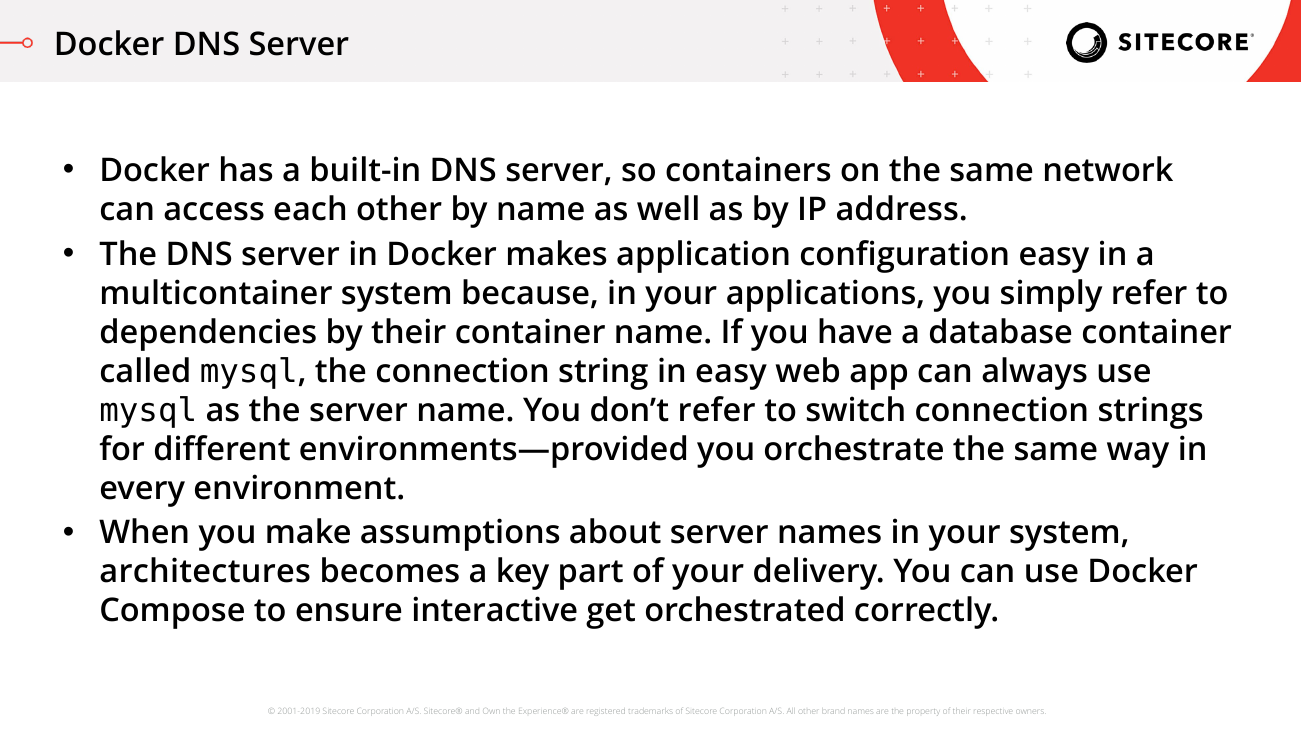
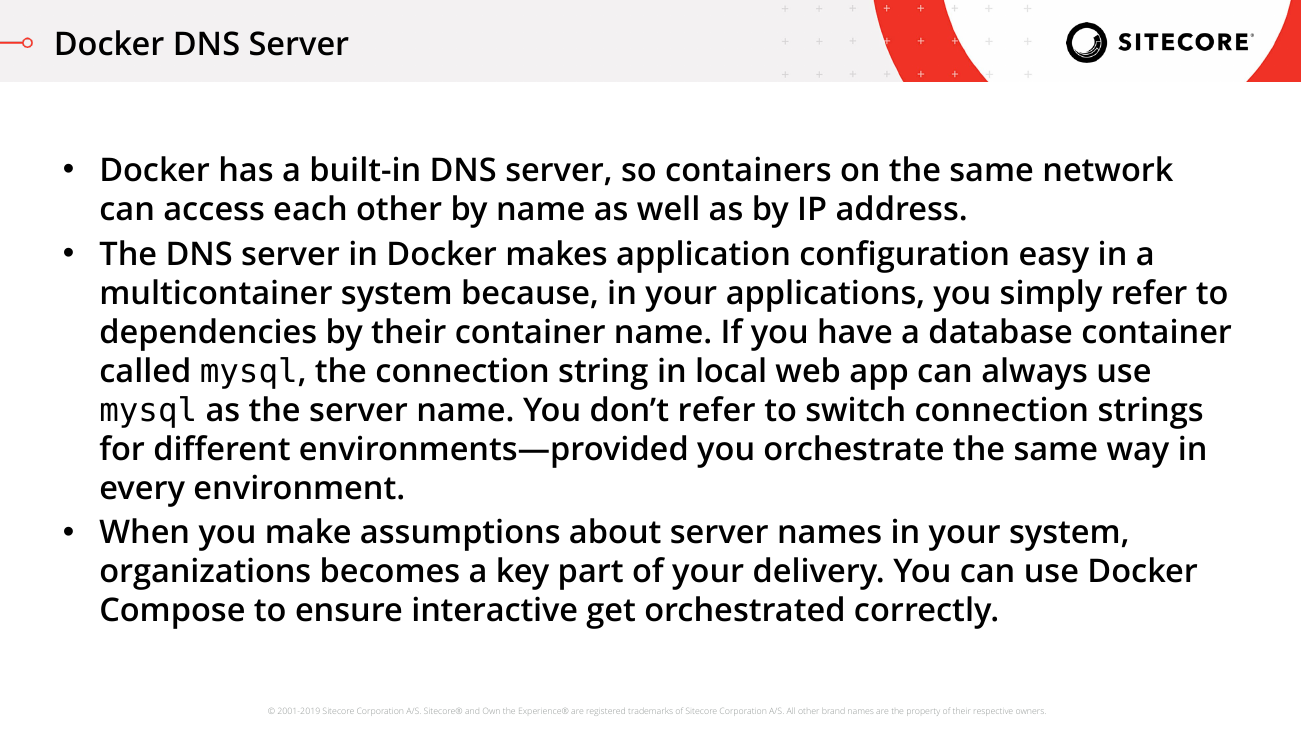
in easy: easy -> local (731, 371)
architectures: architectures -> organizations (205, 572)
